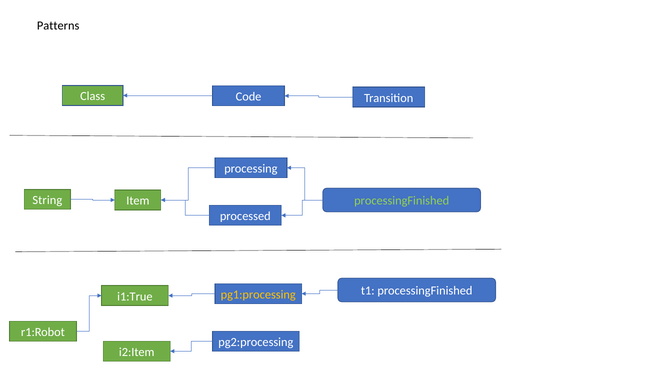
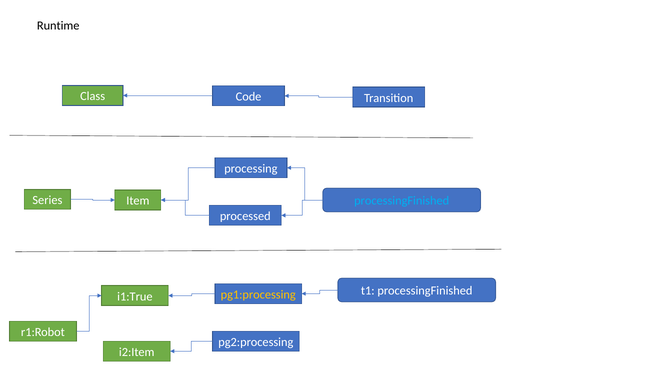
Patterns: Patterns -> Runtime (58, 26)
String: String -> Series (47, 200)
processingFinished colour: light green -> light blue (402, 201)
